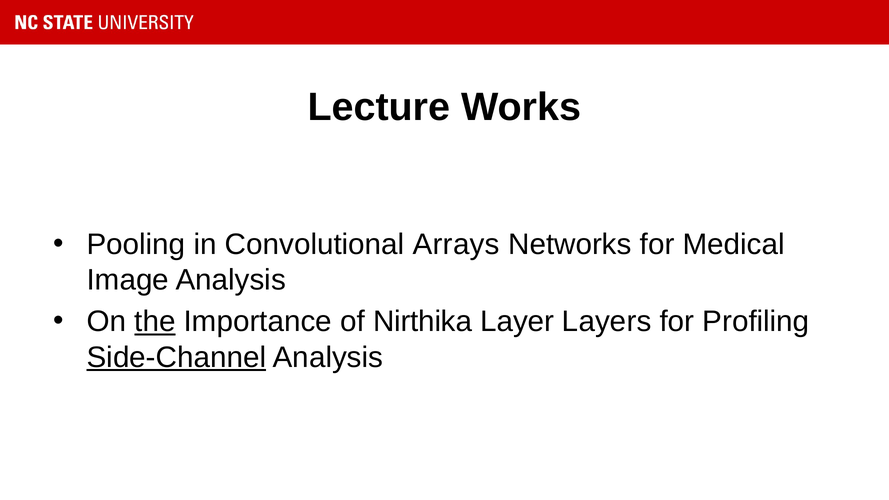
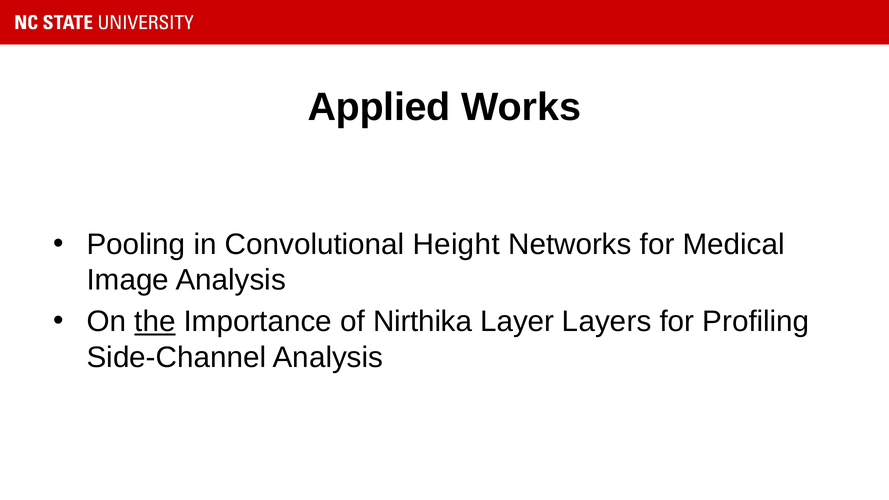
Lecture: Lecture -> Applied (379, 107)
Arrays: Arrays -> Height (456, 245)
Side-Channel underline: present -> none (176, 357)
